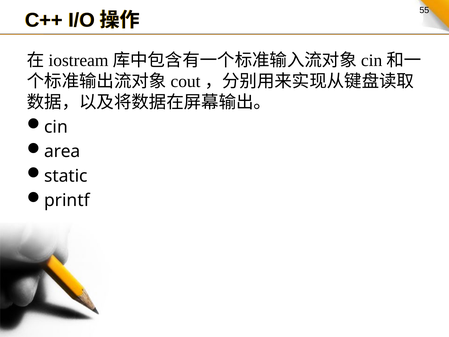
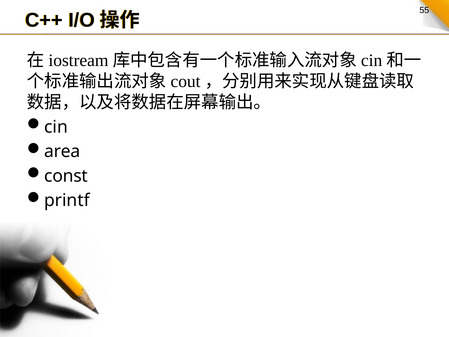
static: static -> const (66, 176)
